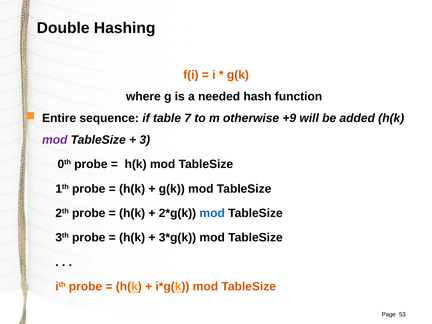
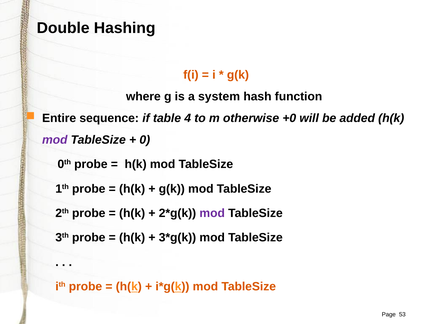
needed: needed -> system (219, 97)
7: 7 -> 4 (188, 118)
+9: +9 -> +0 (289, 118)
3: 3 -> 0 (145, 140)
mod colour: blue -> purple (212, 213)
